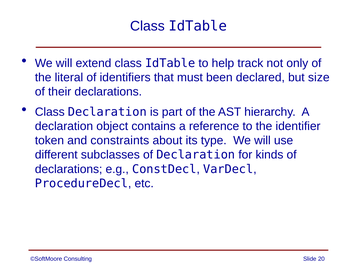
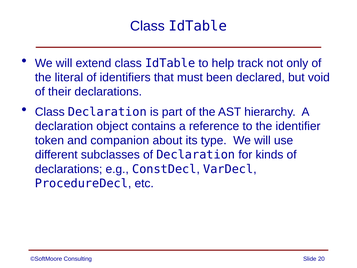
size: size -> void (319, 77)
constraints: constraints -> companion (120, 140)
